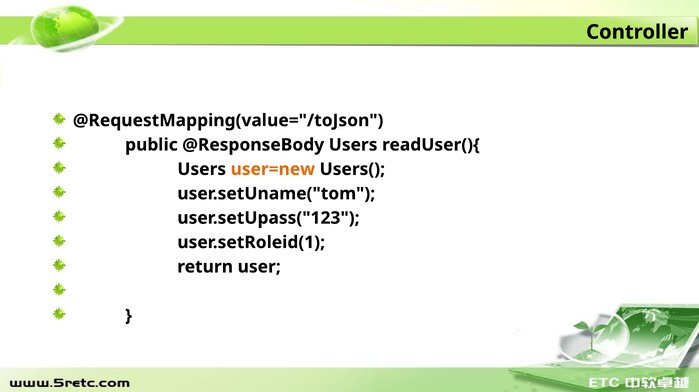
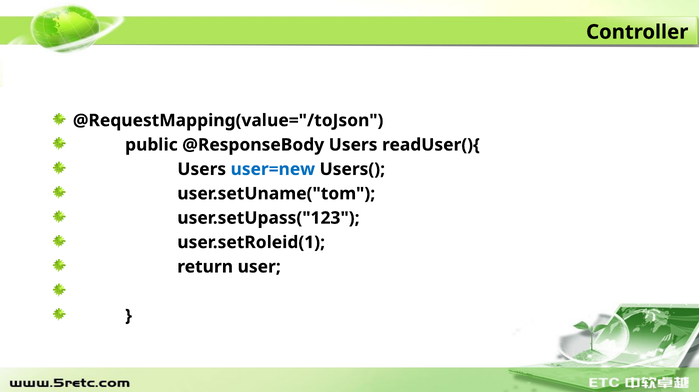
user=new colour: orange -> blue (273, 169)
